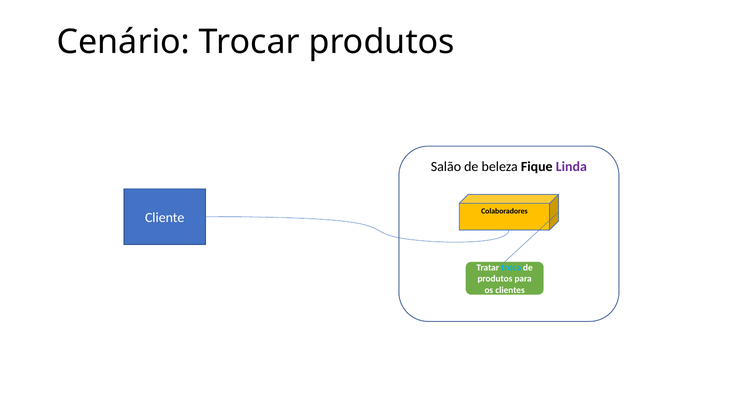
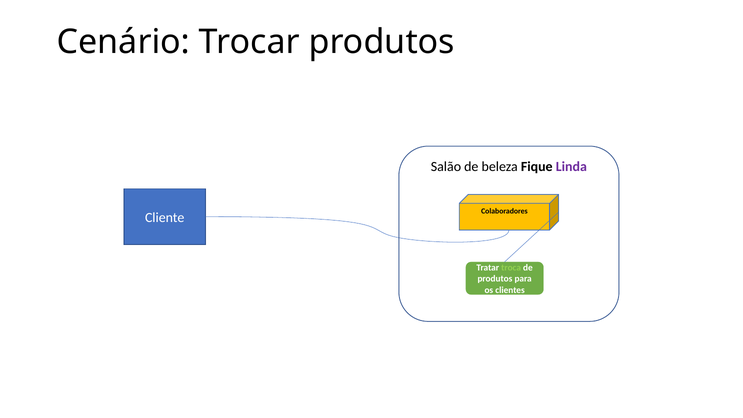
troca colour: light blue -> light green (511, 268)
